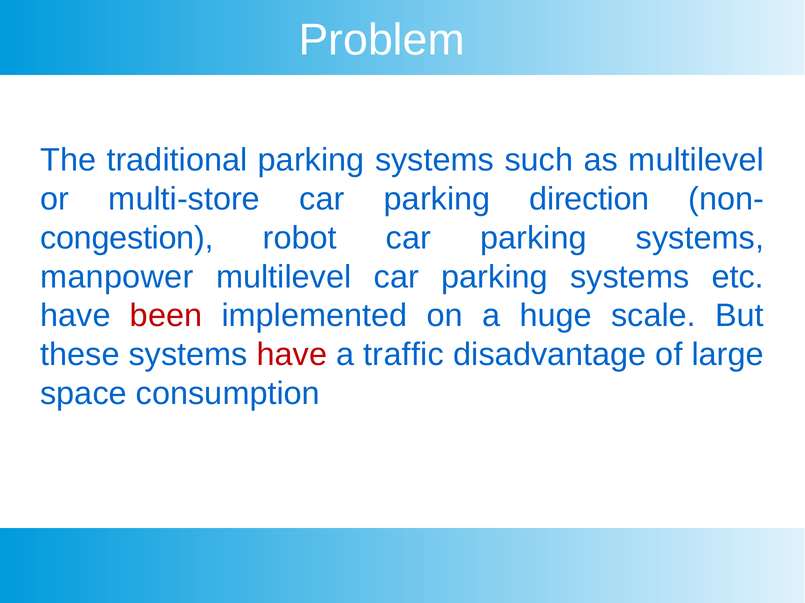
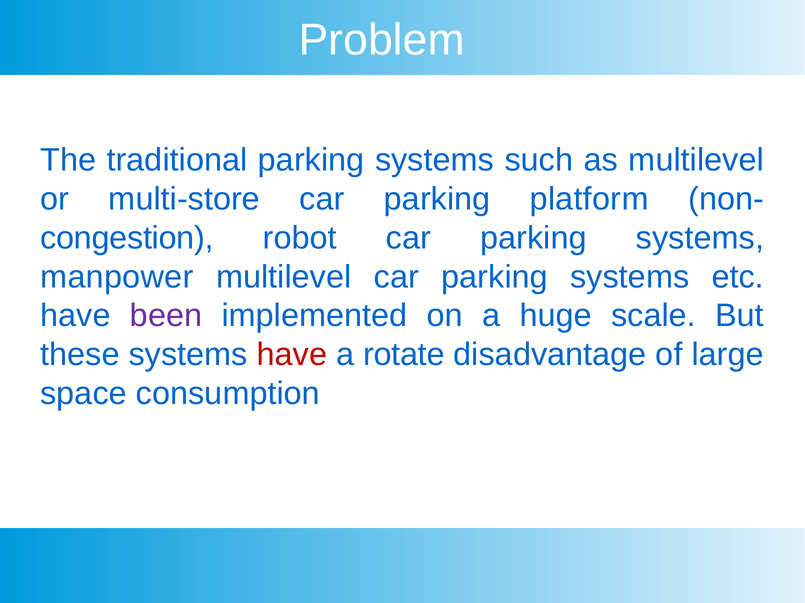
direction: direction -> platform (589, 199)
been colour: red -> purple (166, 316)
traffic: traffic -> rotate (404, 355)
